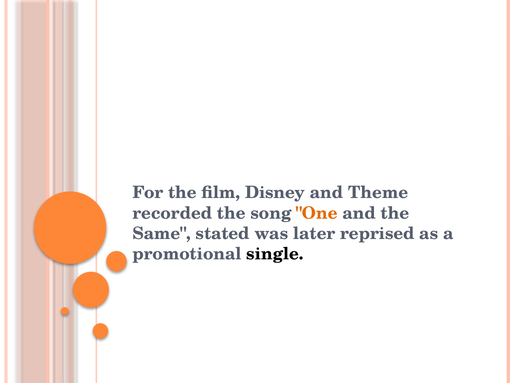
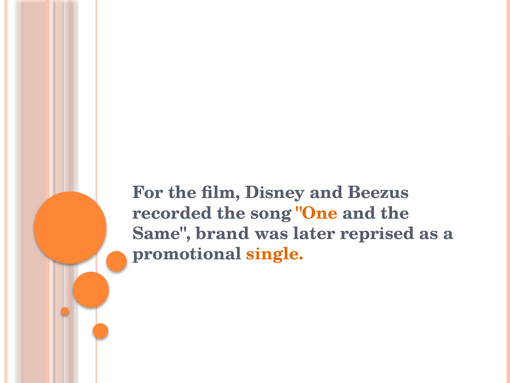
Theme: Theme -> Beezus (378, 192)
stated: stated -> brand (222, 233)
single colour: black -> orange (275, 254)
